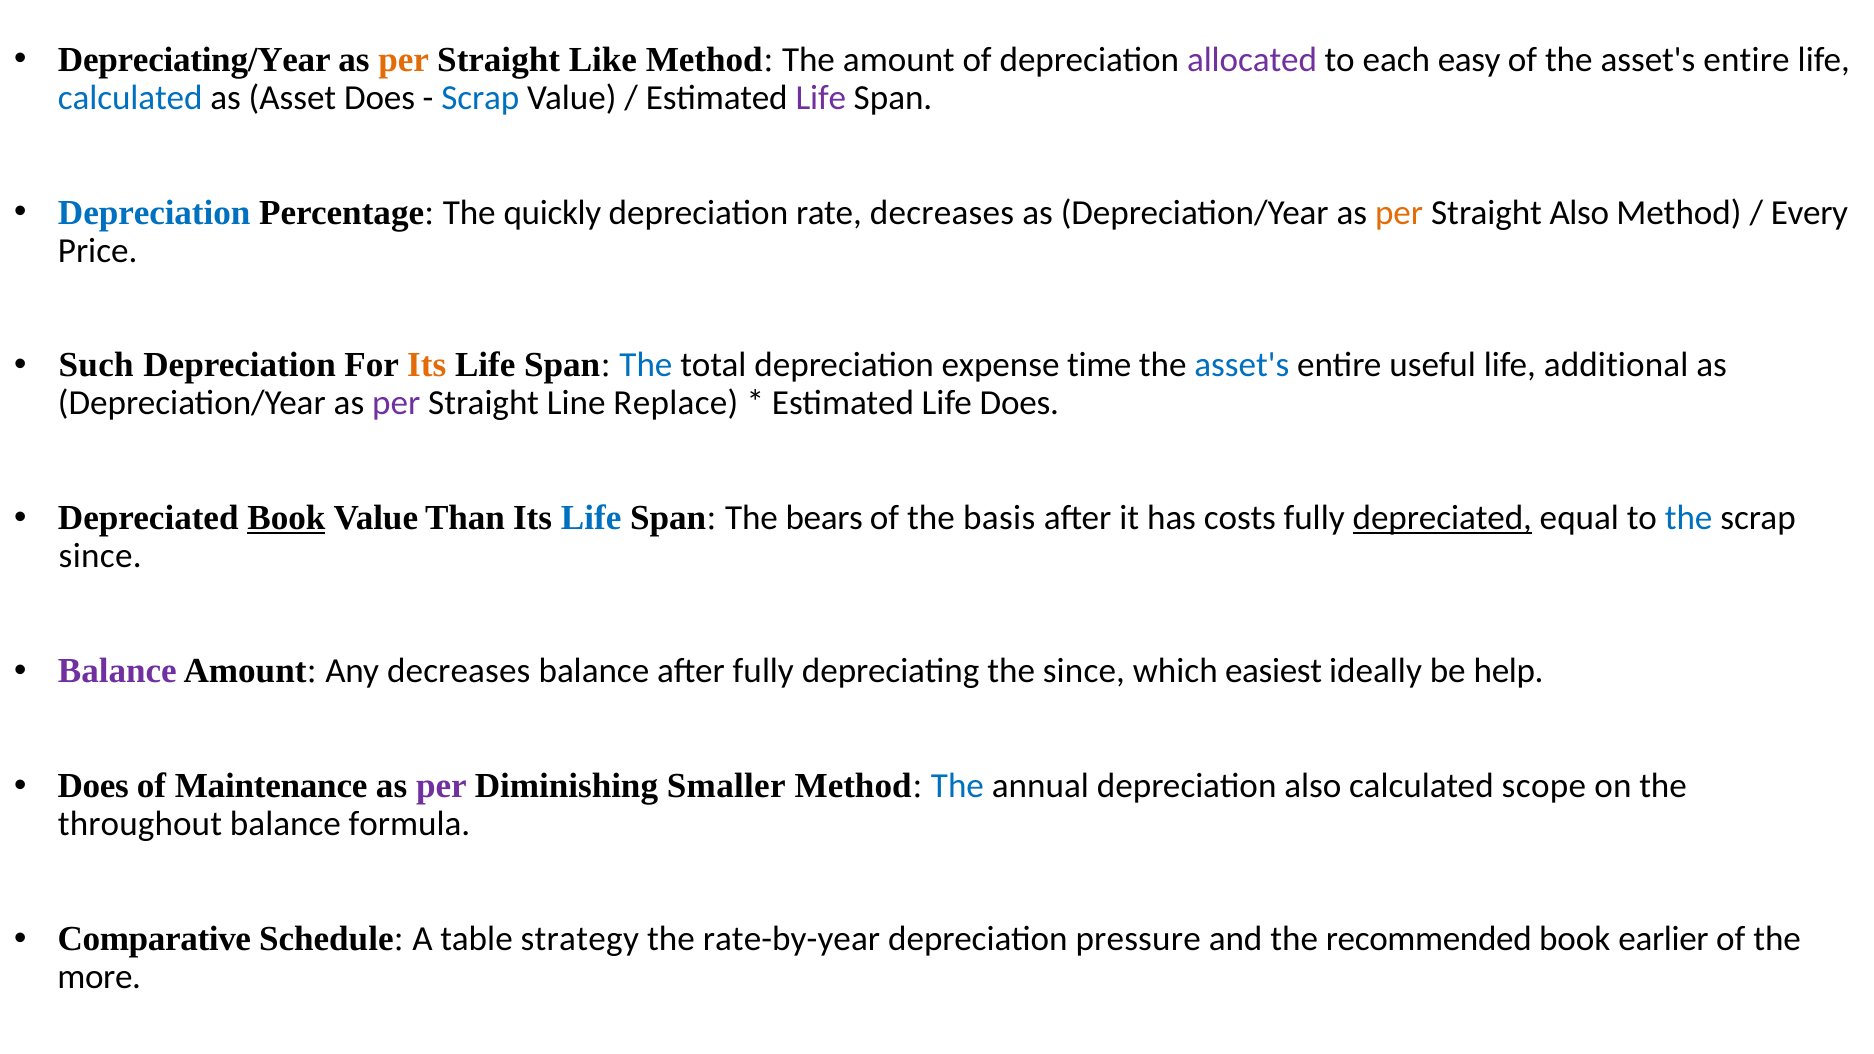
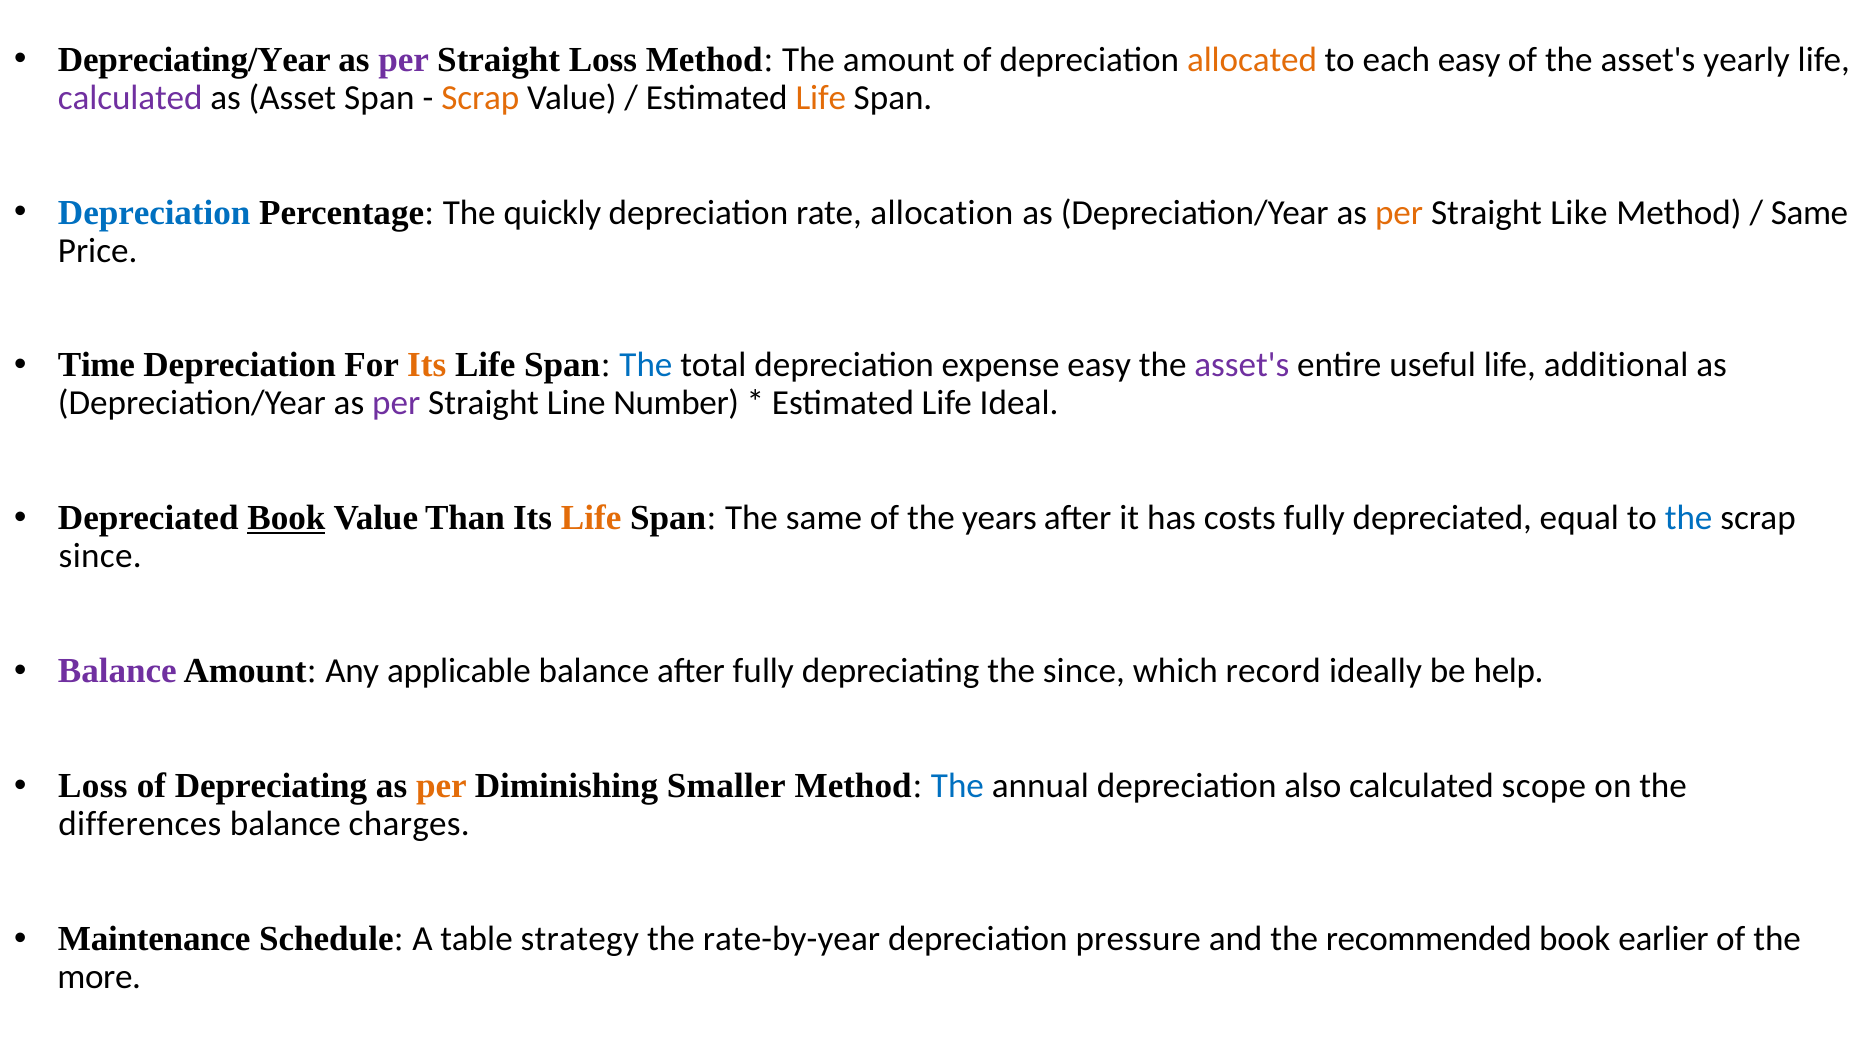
per colour: orange -> purple (404, 60)
Straight Like: Like -> Loss (603, 60)
allocated colour: purple -> orange (1252, 60)
of the asset's entire: entire -> yearly (1747, 60)
calculated colour: blue -> purple (130, 98)
Asset Does: Does -> Span (379, 98)
Scrap colour: blue -> orange (480, 98)
Life colour: purple -> orange (821, 98)
rate decreases: decreases -> allocation (942, 213)
Straight Also: Also -> Like (1579, 213)
Every: Every -> Same (1809, 213)
Such: Such -> Time (96, 365)
expense time: time -> easy (1099, 365)
asset's colour: blue -> purple (1242, 365)
Replace: Replace -> Number (676, 403)
Life Does: Does -> Ideal (1019, 403)
Life colour: blue -> orange (591, 518)
The bears: bears -> same (824, 518)
basis: basis -> years (1000, 518)
depreciated underline: present -> none (1442, 518)
Any decreases: decreases -> applicable (459, 671)
easiest: easiest -> record (1273, 671)
Does: Does -> Loss (93, 786)
of Maintenance: Maintenance -> Depreciating (271, 786)
per colour: purple -> orange (441, 786)
throughout: throughout -> differences (140, 824)
formula: formula -> charges (409, 824)
Comparative: Comparative -> Maintenance (154, 939)
